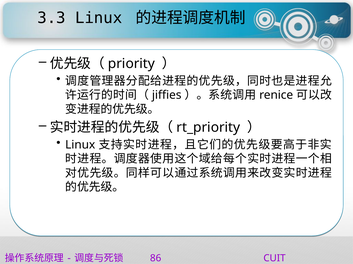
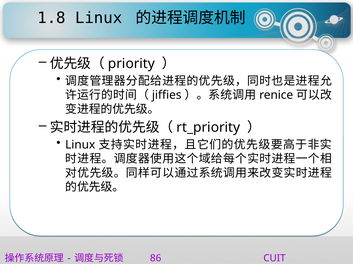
3.3: 3.3 -> 1.8 (51, 18)
